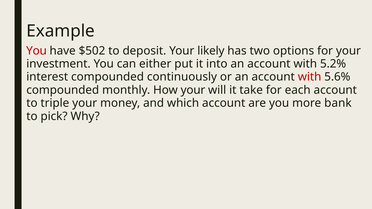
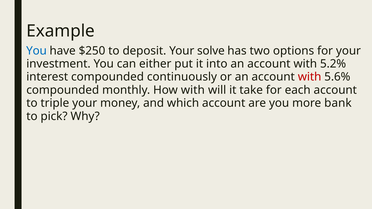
You colour: red -> blue (36, 51)
$502: $502 -> $250 (92, 51)
likely: likely -> solve (211, 51)
How your: your -> with (193, 90)
